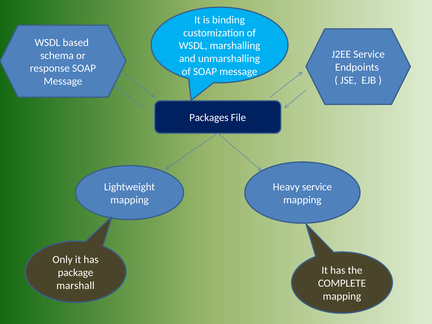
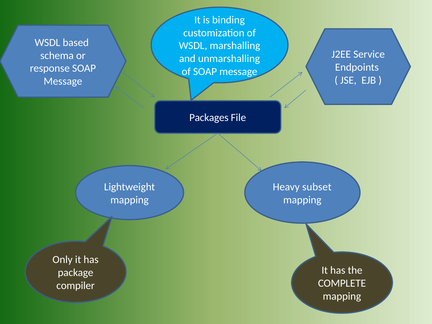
Heavy service: service -> subset (317, 187)
marshall: marshall -> compiler (76, 285)
